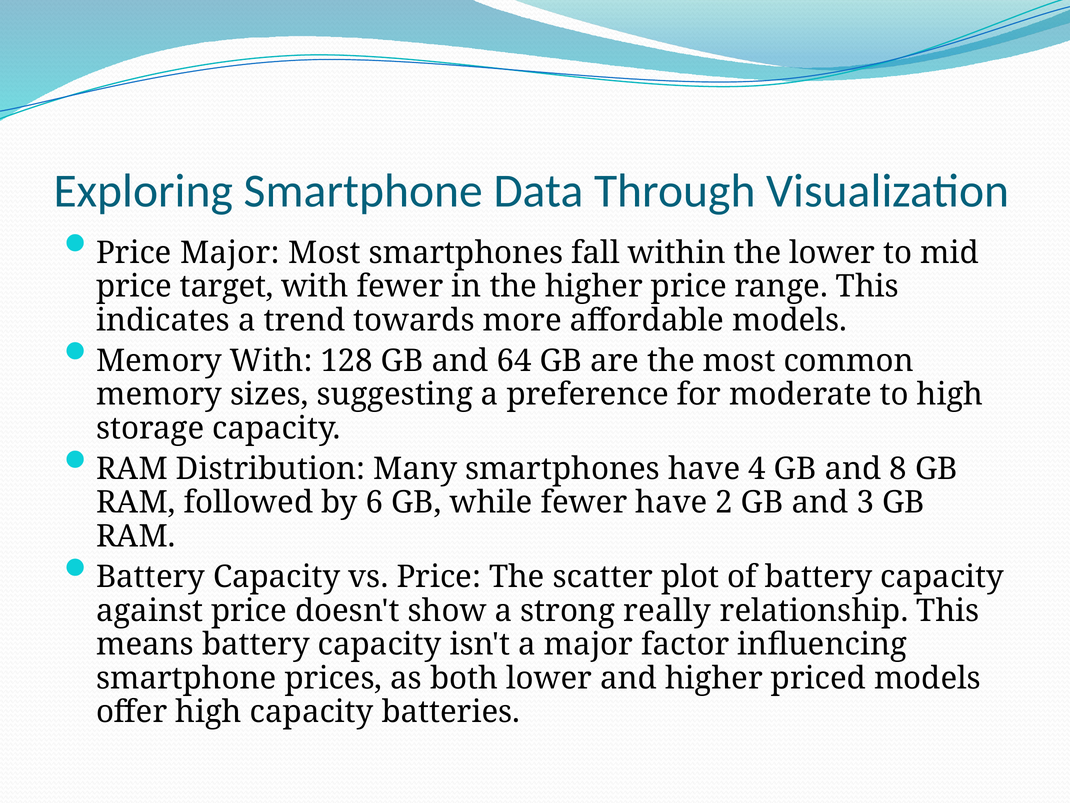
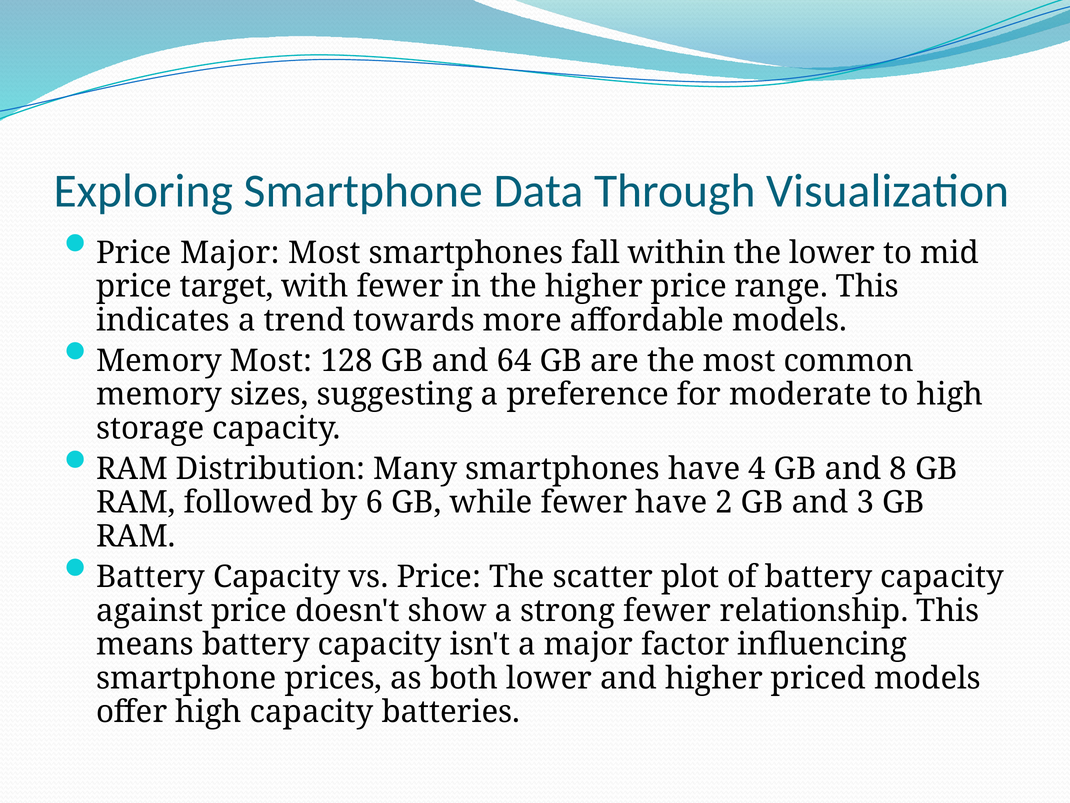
Memory With: With -> Most (271, 361)
strong really: really -> fewer (667, 610)
